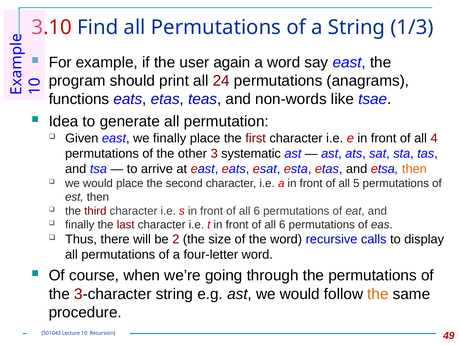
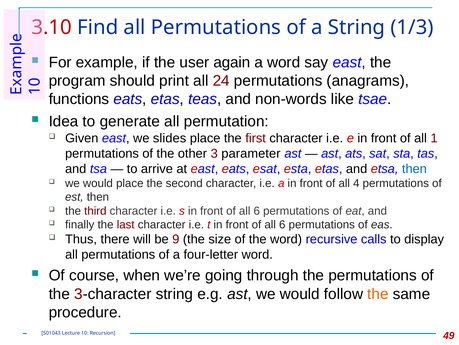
we finally: finally -> slides (170, 138)
all 4: 4 -> 1 (434, 138)
systematic: systematic -> parameter (251, 153)
then colour: orange -> blue (414, 168)
5: 5 -> 4 (356, 183)
2: 2 -> 9 (176, 239)
